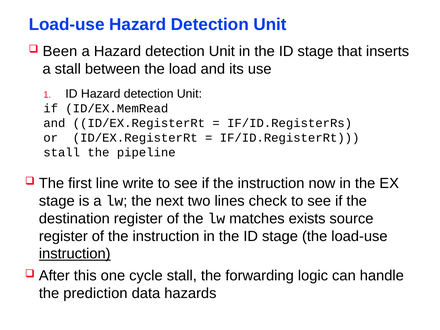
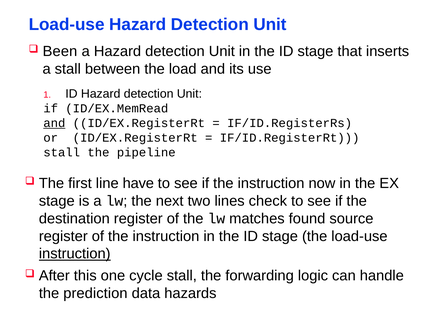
and underline: none -> present (54, 123)
write: write -> have (138, 183)
exists: exists -> found (307, 219)
